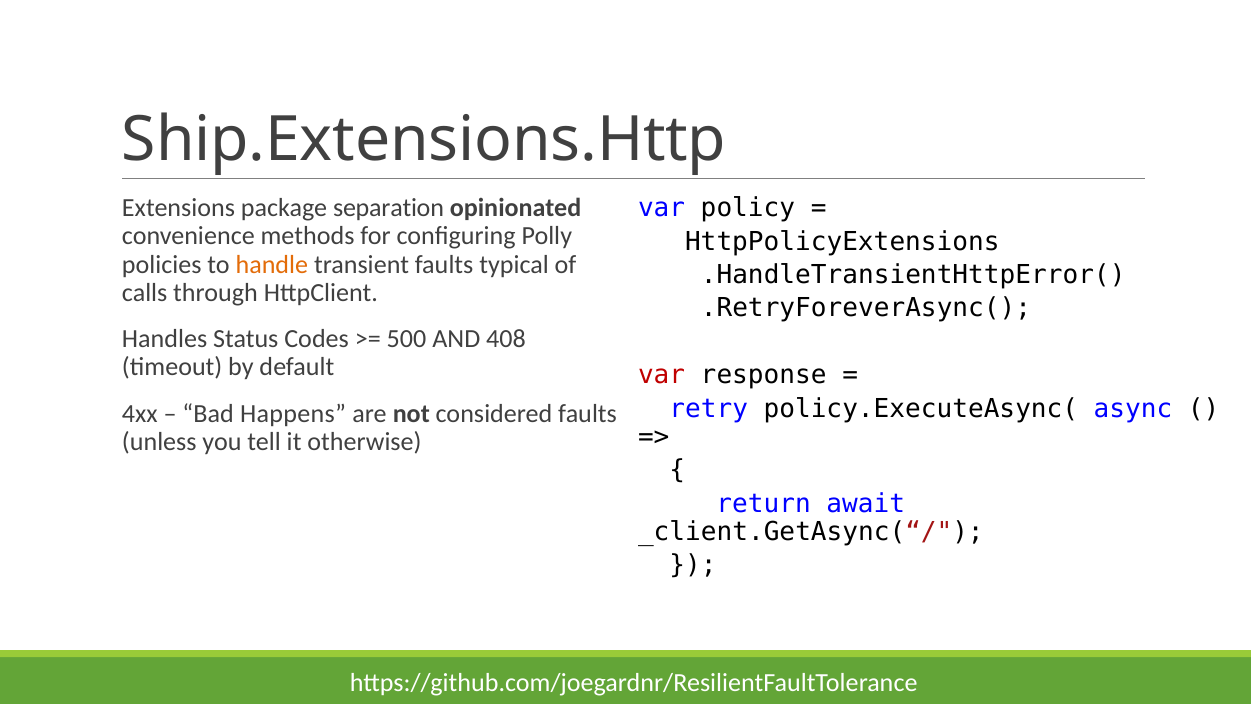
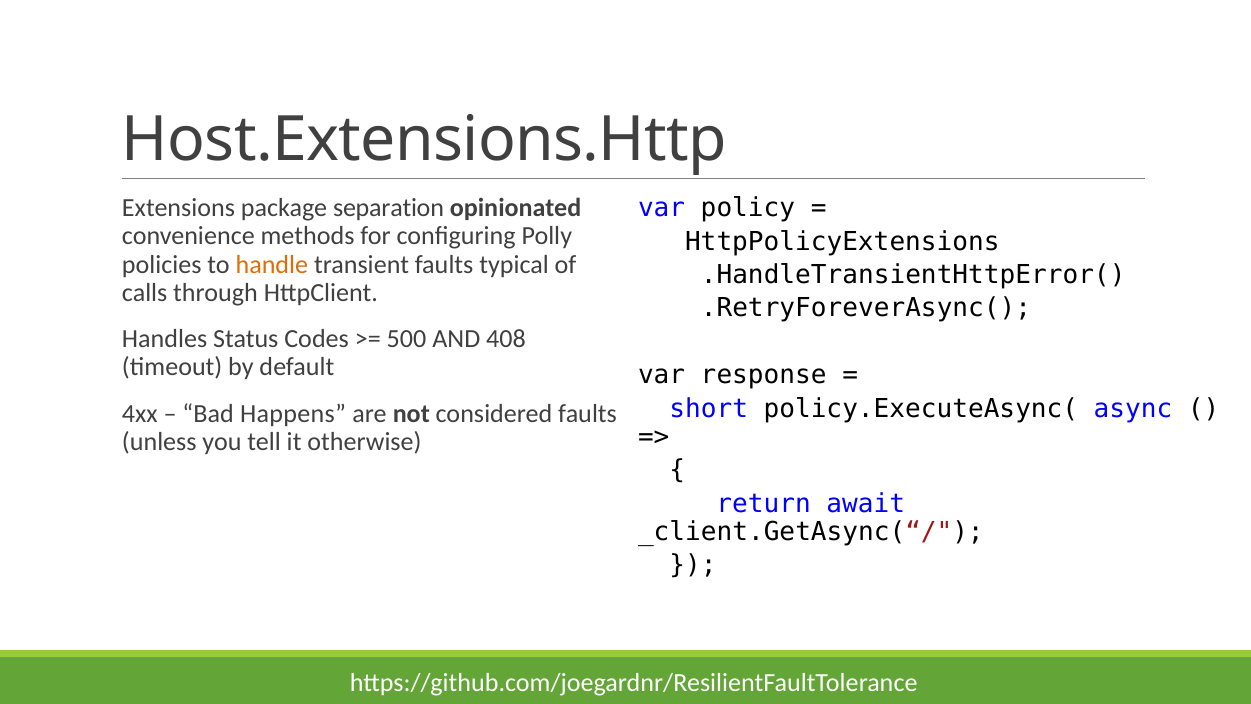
Ship.Extensions.Http: Ship.Extensions.Http -> Host.Extensions.Http (424, 140)
var colour: red -> black (662, 375)
retry: retry -> short (709, 408)
